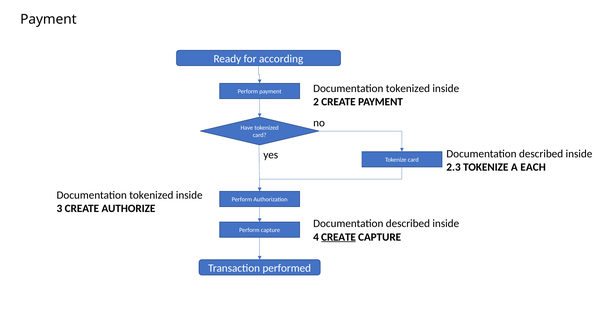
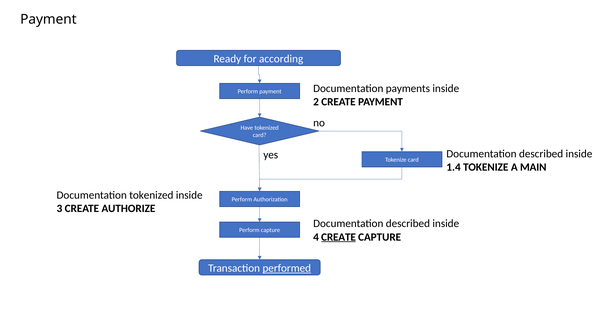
tokenized: tokenized -> payments (408, 89)
2.3: 2.3 -> 1.4 (454, 167)
EACH: EACH -> MAIN (533, 167)
performed underline: none -> present (287, 268)
